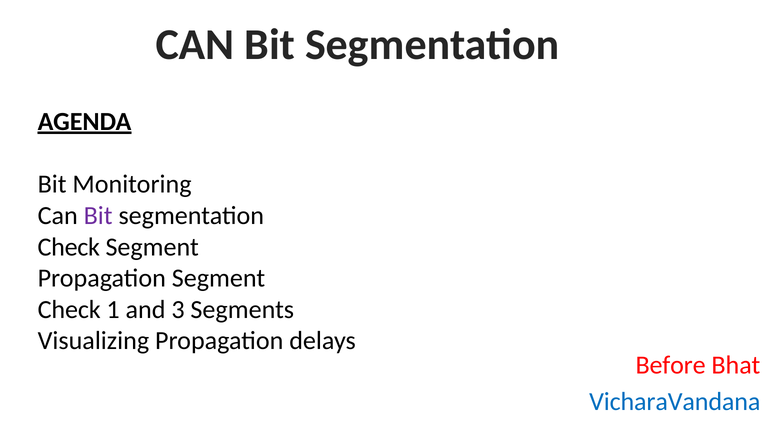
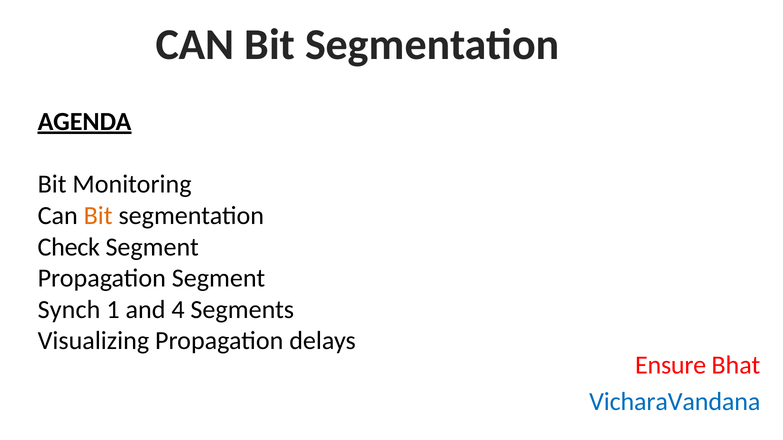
Bit colour: purple -> orange (98, 216)
Check: Check -> Synch (69, 310)
3: 3 -> 4 (178, 310)
Before: Before -> Ensure (671, 366)
